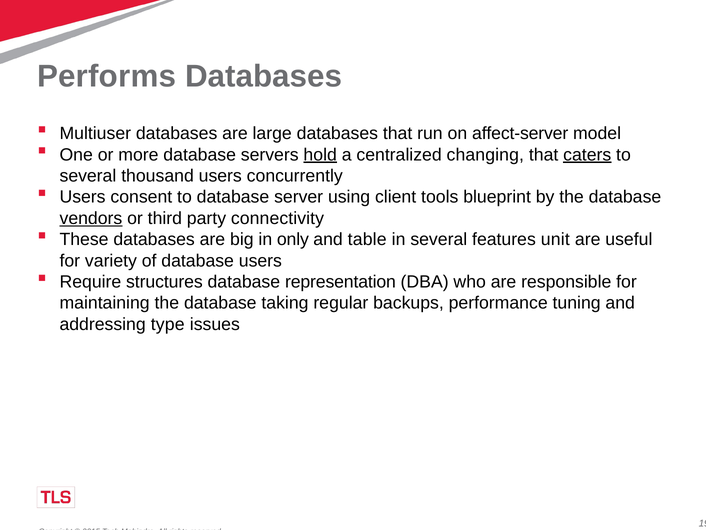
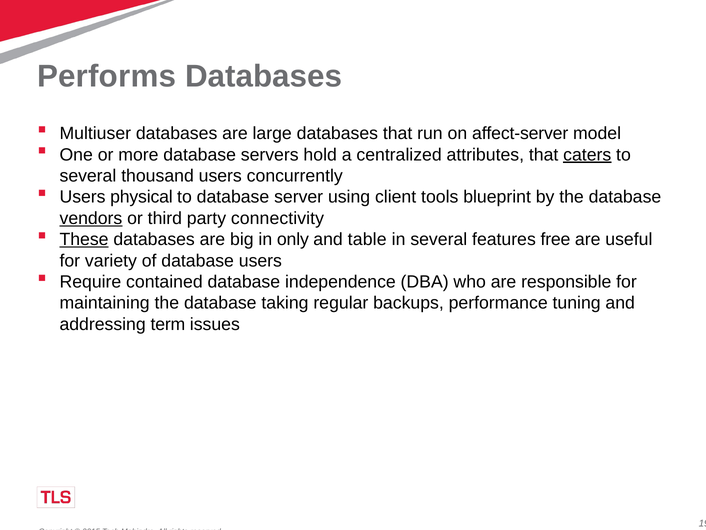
hold underline: present -> none (320, 155)
changing: changing -> attributes (485, 155)
consent: consent -> physical (141, 197)
These underline: none -> present (84, 239)
unit: unit -> free (556, 239)
structures: structures -> contained (164, 282)
representation: representation -> independence (340, 282)
type: type -> term (168, 324)
